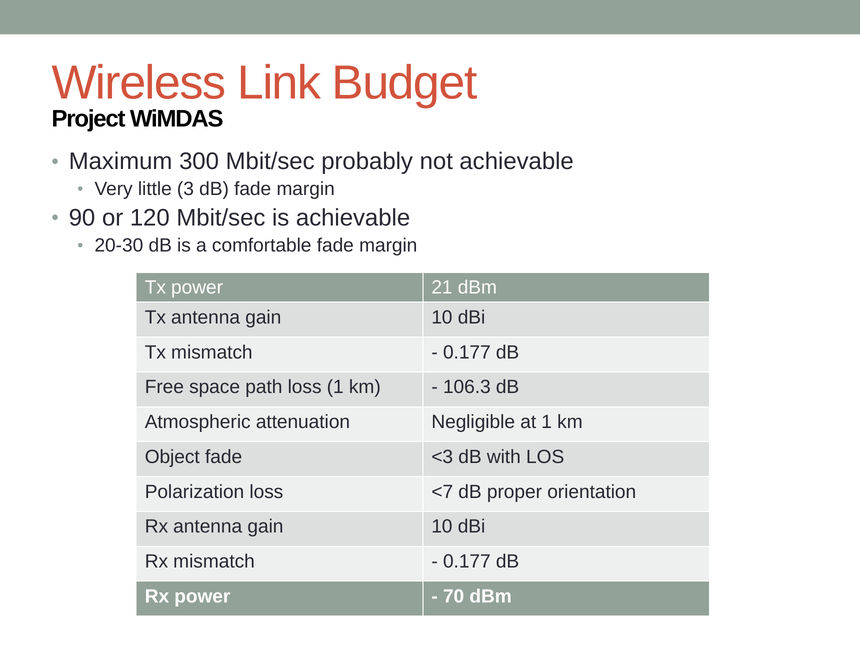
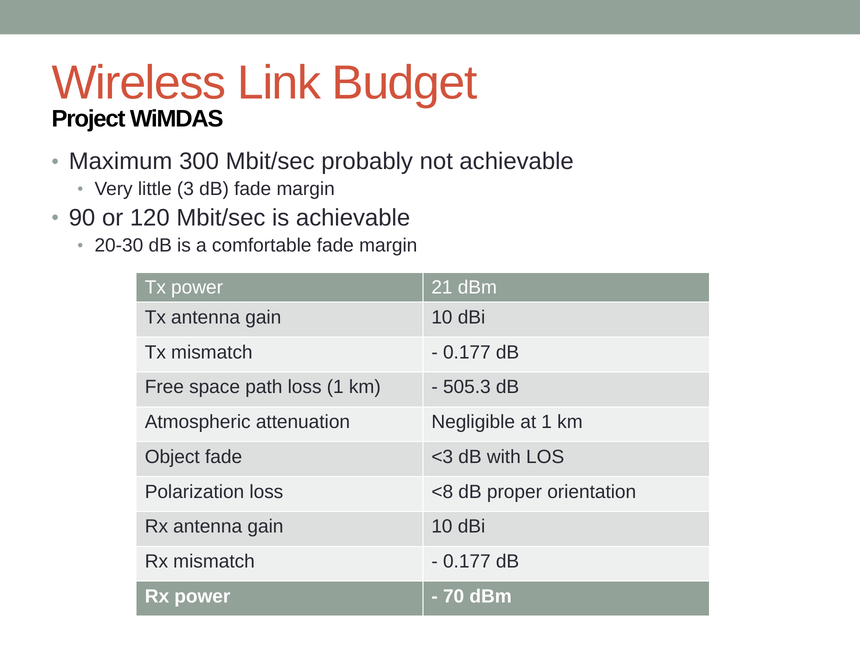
106.3: 106.3 -> 505.3 (467, 387)
<7: <7 -> <8 (442, 492)
